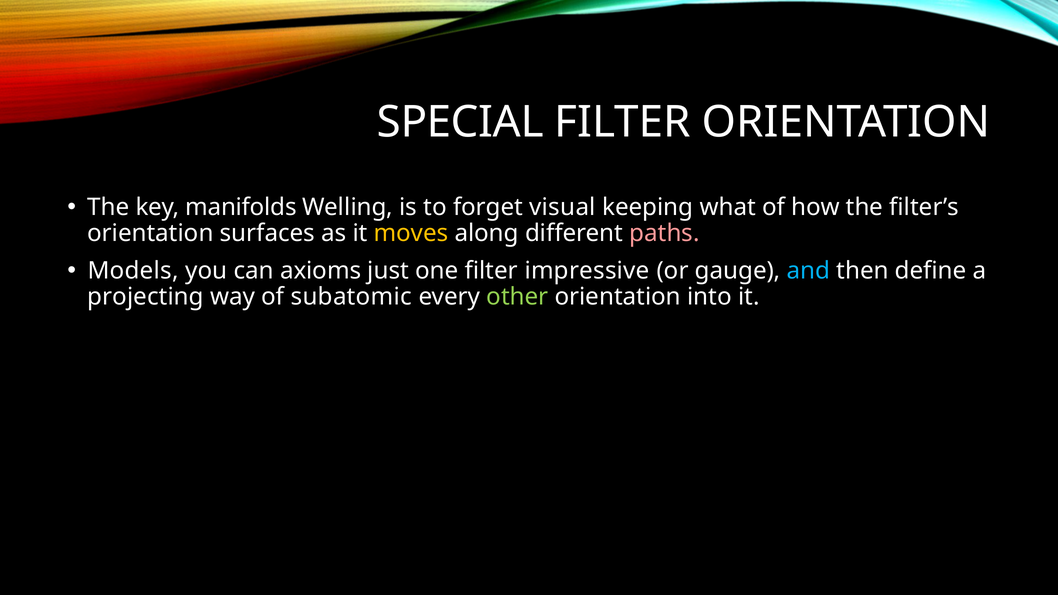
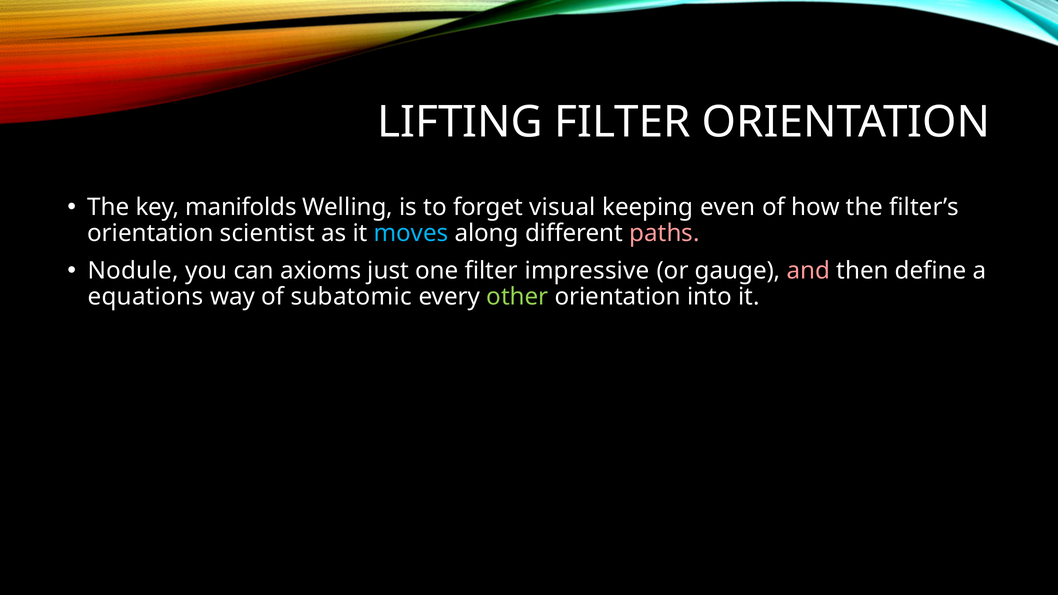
SPECIAL: SPECIAL -> LIFTING (460, 122)
what: what -> even (728, 207)
surfaces: surfaces -> scientist (267, 233)
moves colour: yellow -> light blue (411, 233)
Models: Models -> Nodule (133, 271)
and colour: light blue -> pink (808, 271)
projecting: projecting -> equations (145, 297)
